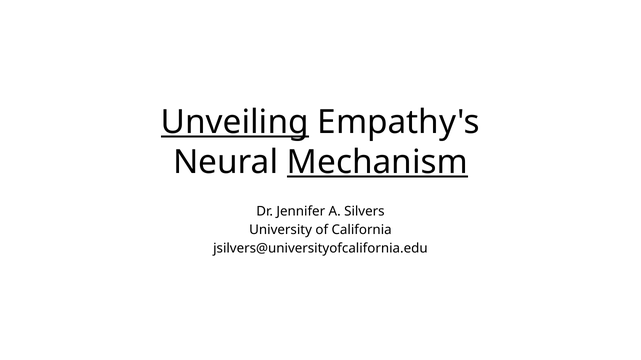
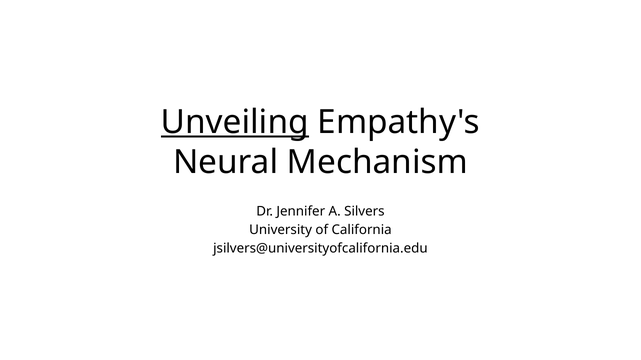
Mechanism underline: present -> none (377, 163)
